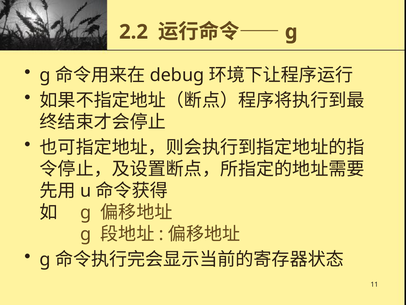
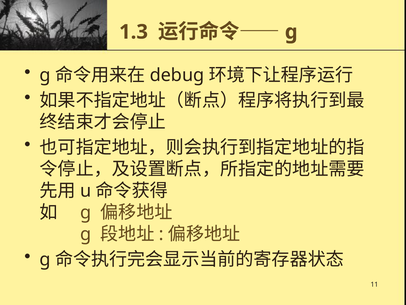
2.2: 2.2 -> 1.3 (134, 32)
